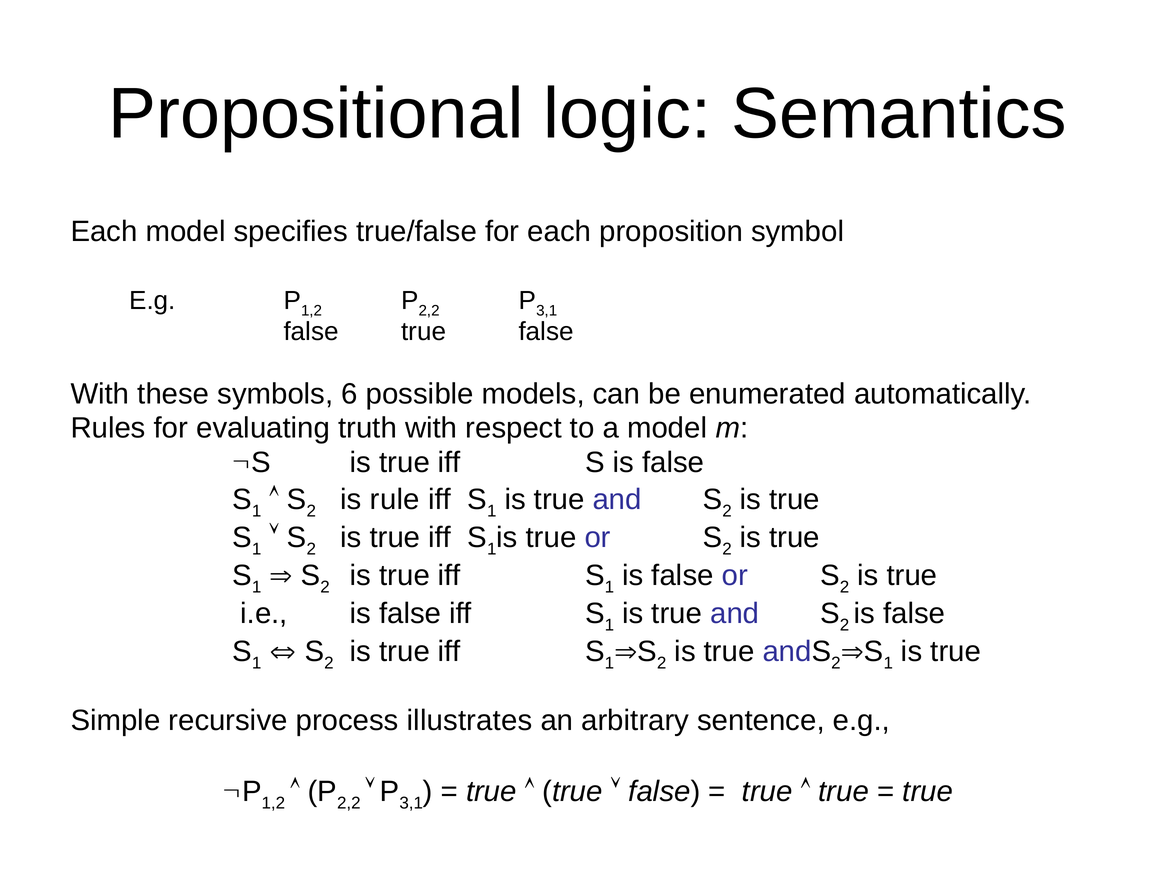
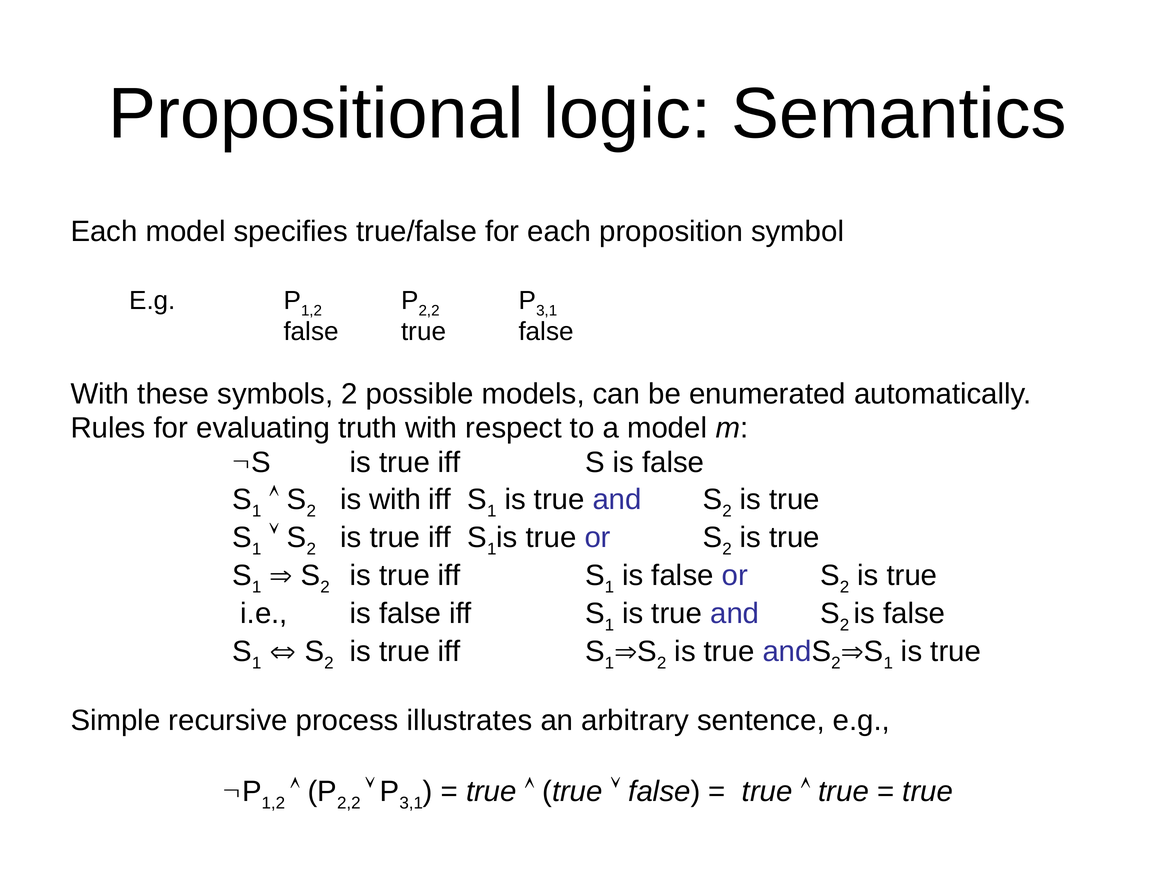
symbols 6: 6 -> 2 (350, 394)
is rule: rule -> with (395, 500)
